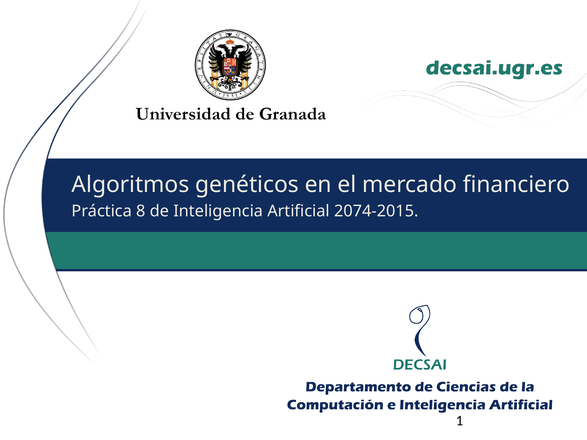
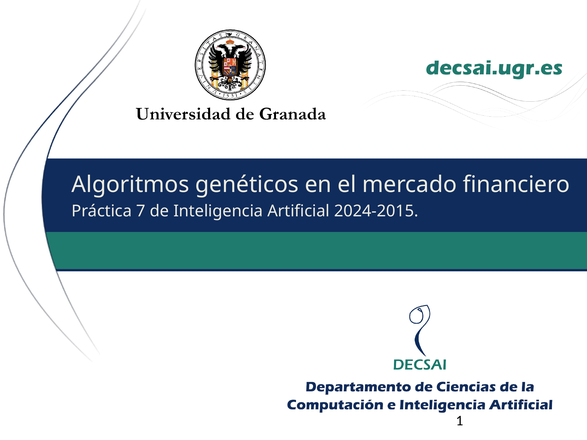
8: 8 -> 7 (141, 211)
2074-2015: 2074-2015 -> 2024-2015 (376, 211)
